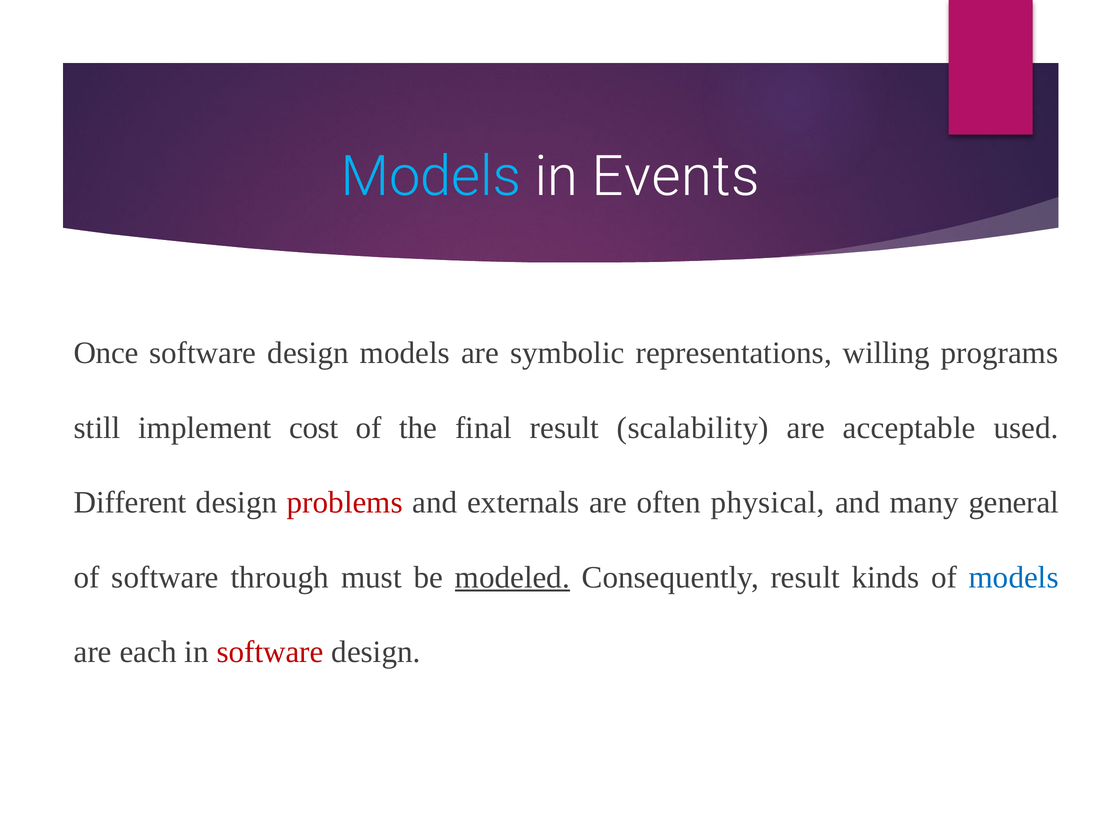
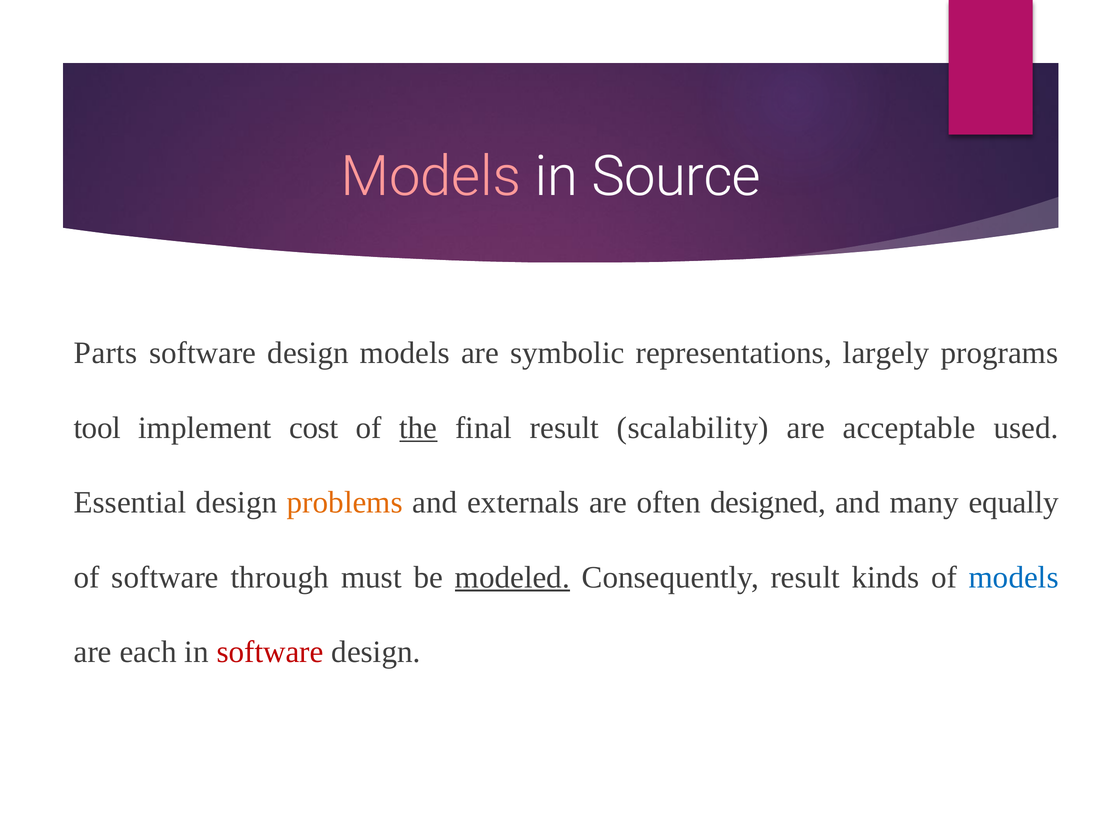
Models colour: light blue -> pink (431, 177)
Events: Events -> Source (676, 177)
Once: Once -> Parts (106, 353)
willing: willing -> largely (886, 353)
still: still -> tool (97, 428)
the underline: none -> present (418, 428)
Different: Different -> Essential (130, 503)
problems colour: red -> orange (345, 503)
physical: physical -> designed (768, 503)
general: general -> equally (1014, 503)
